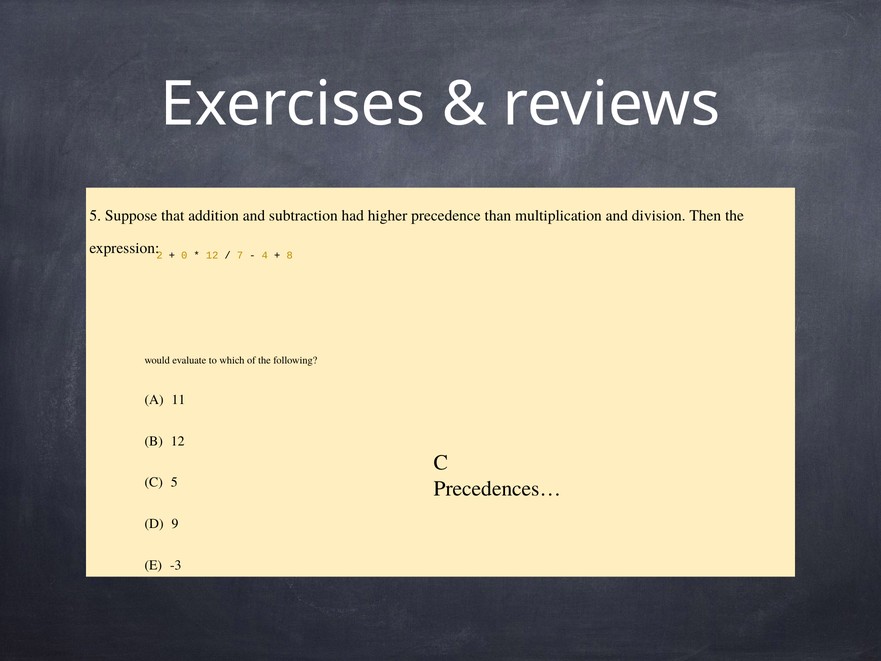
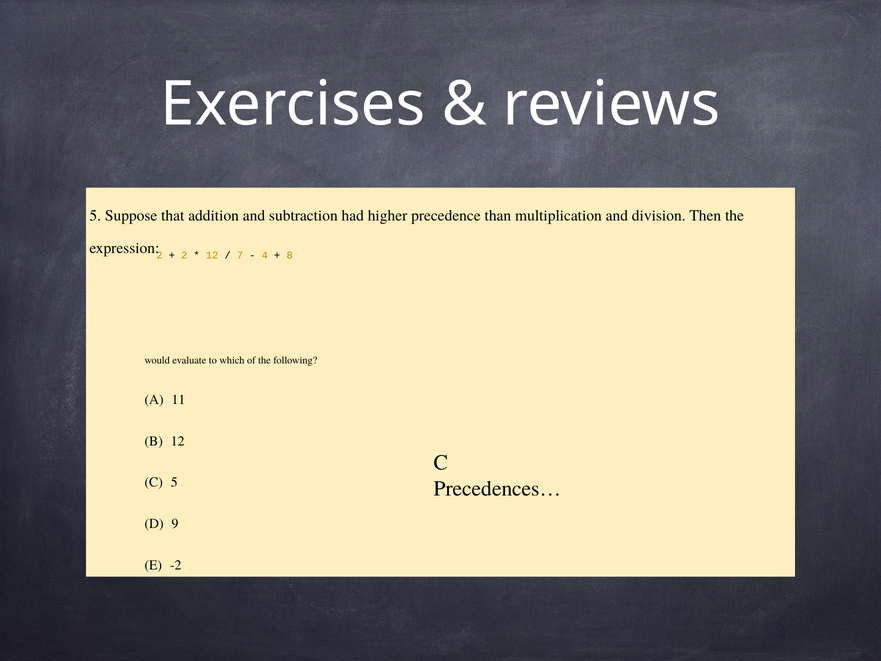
0: 0 -> 2 (184, 255)
-3: -3 -> -2 (176, 565)
